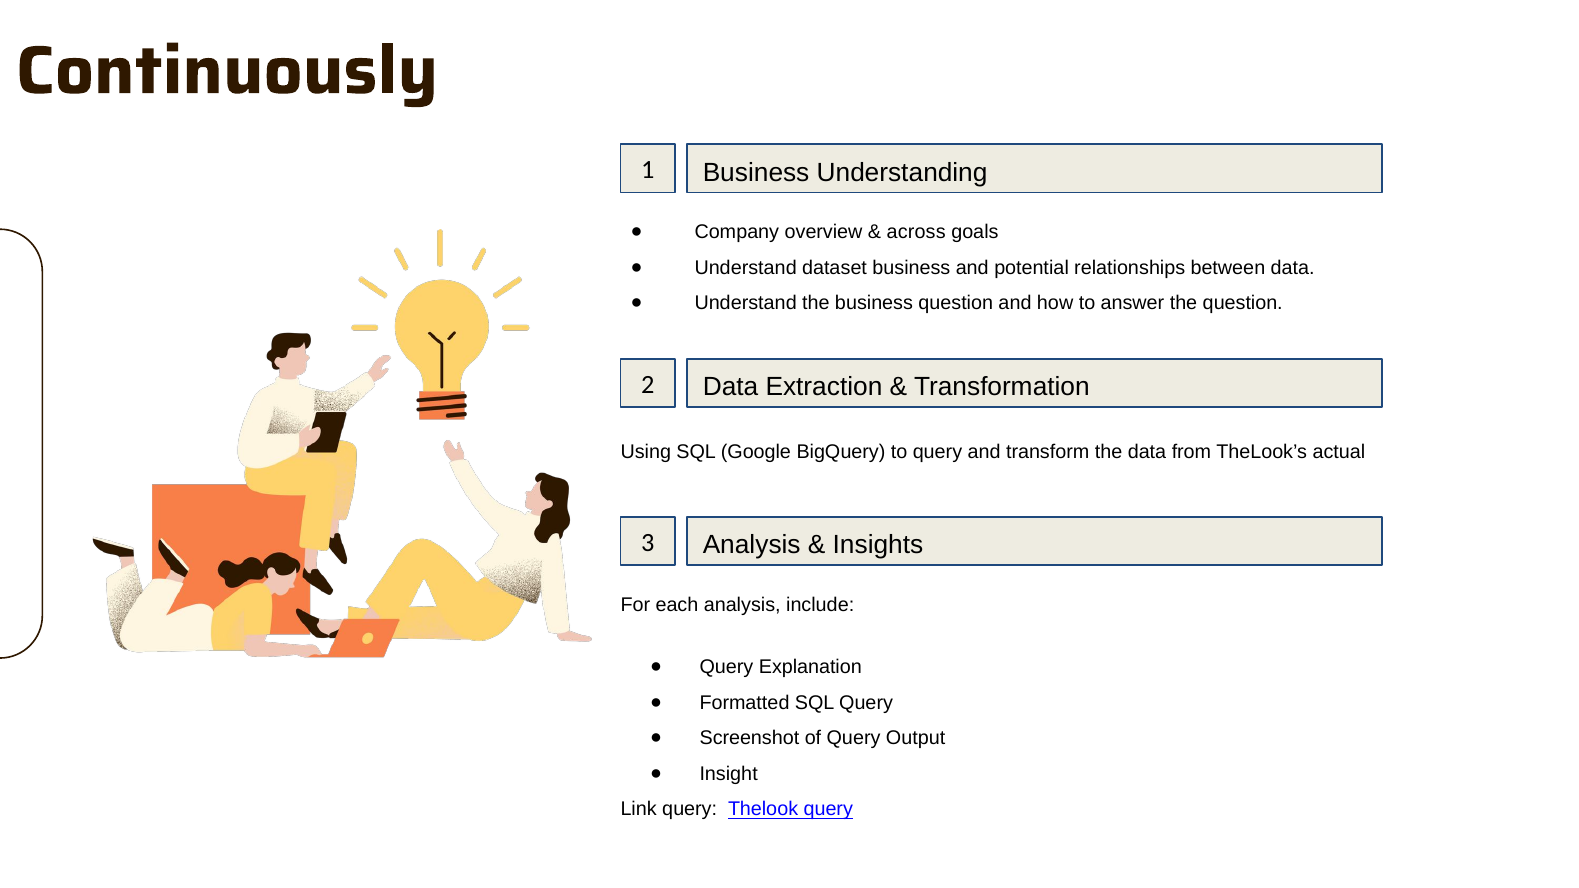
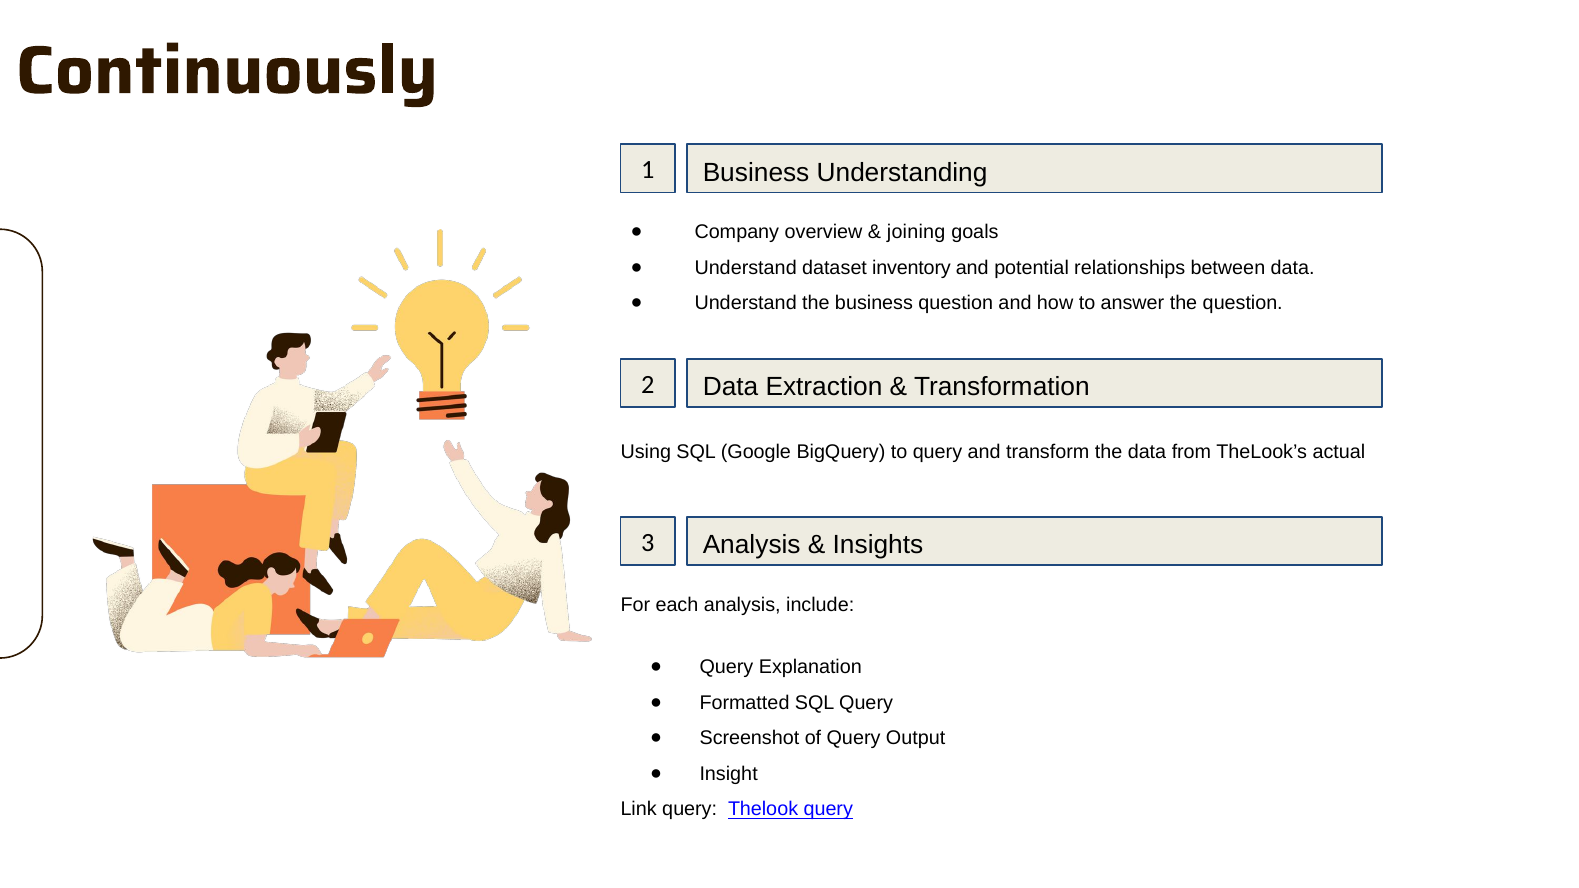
across: across -> joining (916, 232)
dataset business: business -> inventory (911, 268)
